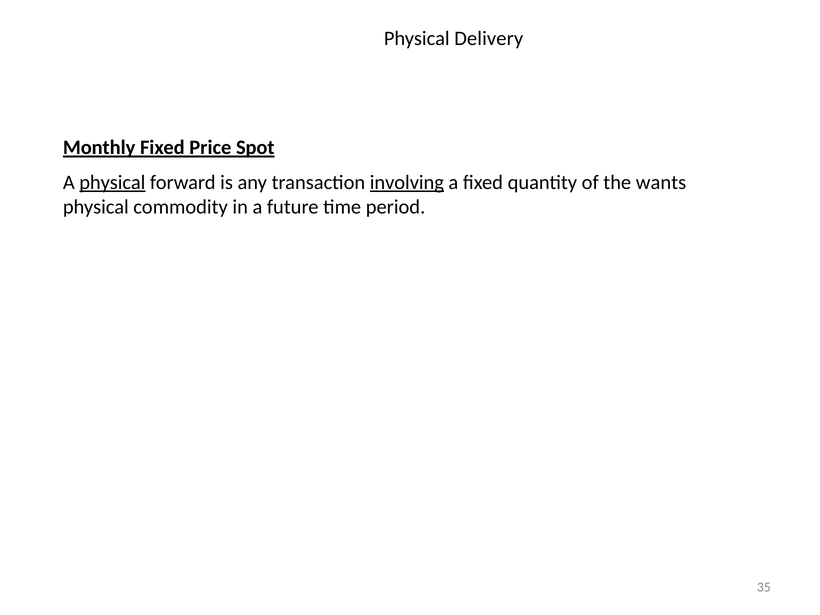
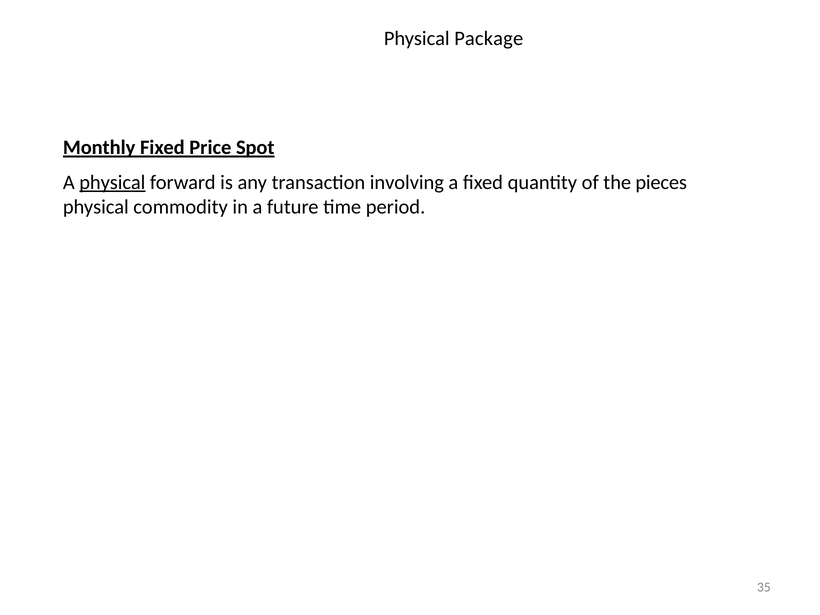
Delivery: Delivery -> Package (489, 38)
involving underline: present -> none (407, 182)
wants: wants -> pieces (661, 182)
